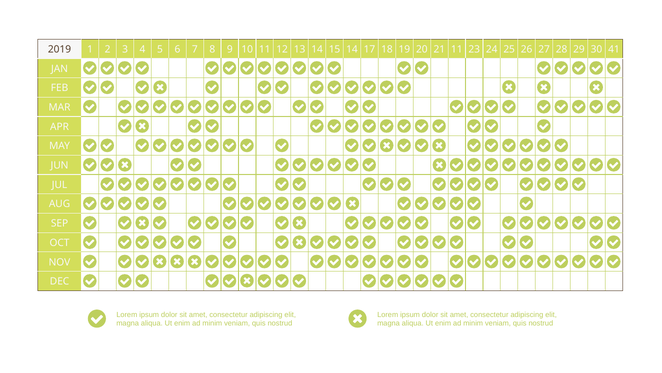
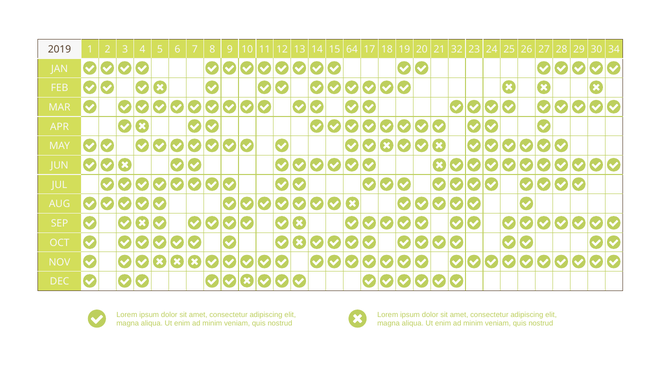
15 14: 14 -> 64 (352, 49)
21 11: 11 -> 32 (457, 49)
41: 41 -> 34 (614, 49)
